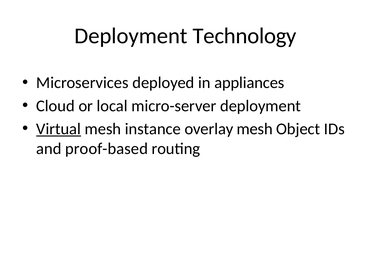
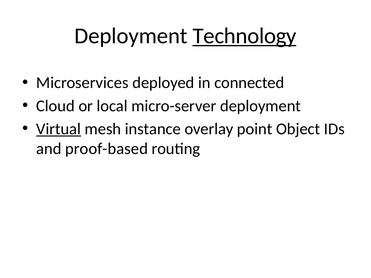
Technology underline: none -> present (245, 36)
appliances: appliances -> connected (249, 83)
overlay mesh: mesh -> point (255, 129)
